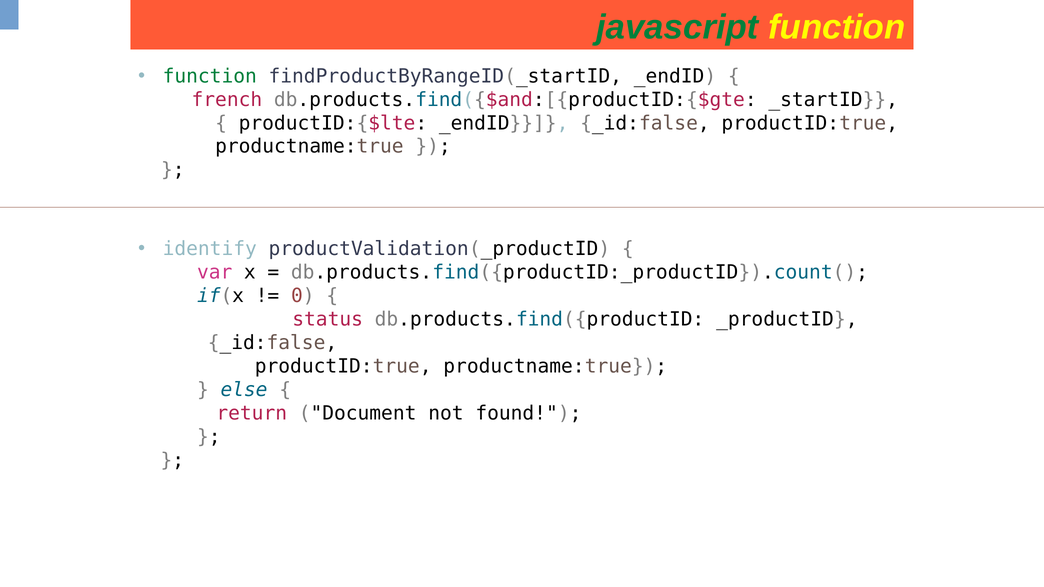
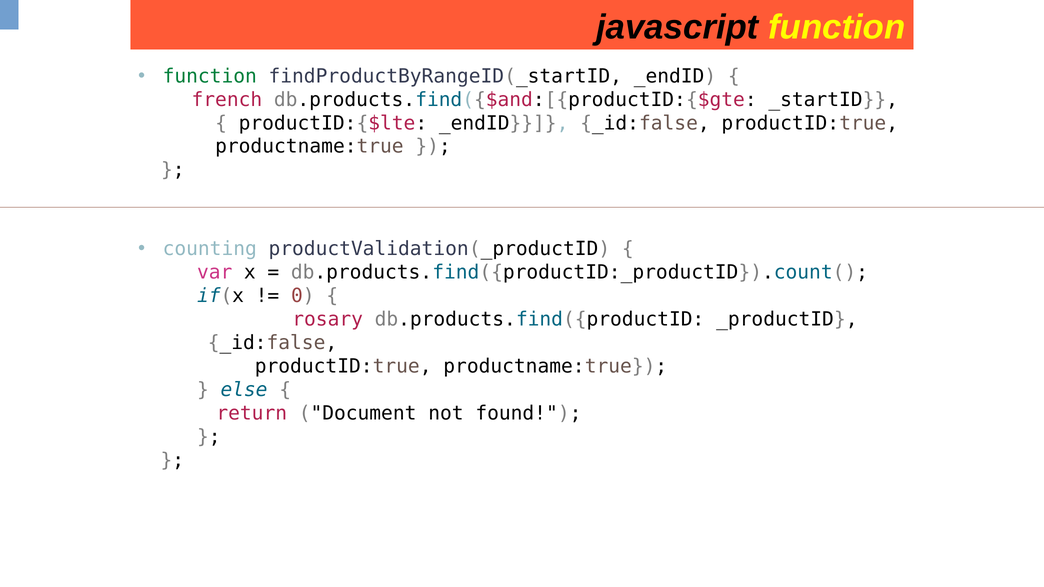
javascript colour: green -> black (677, 27)
identify: identify -> counting (210, 249)
status: status -> rosary (328, 319)
